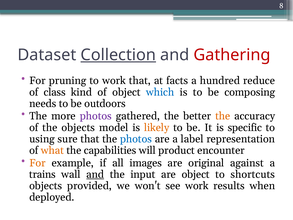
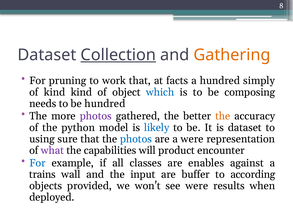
Gathering colour: red -> orange (232, 55)
reduce: reduce -> simply (259, 81)
of class: class -> kind (55, 92)
be outdoors: outdoors -> hundred (105, 103)
the objects: objects -> python (78, 127)
likely colour: orange -> blue (157, 127)
is specific: specific -> dataset (245, 127)
a label: label -> were (192, 139)
what colour: orange -> purple (52, 150)
For colour: orange -> blue (37, 163)
images: images -> classes (146, 163)
original: original -> enables (206, 163)
and underline: present -> none (95, 174)
are object: object -> buffer (196, 174)
shortcuts: shortcuts -> according (253, 174)
see work: work -> were (197, 186)
